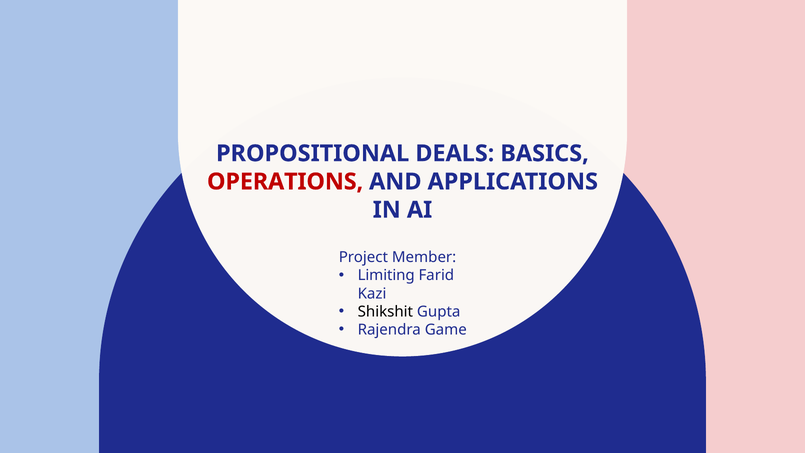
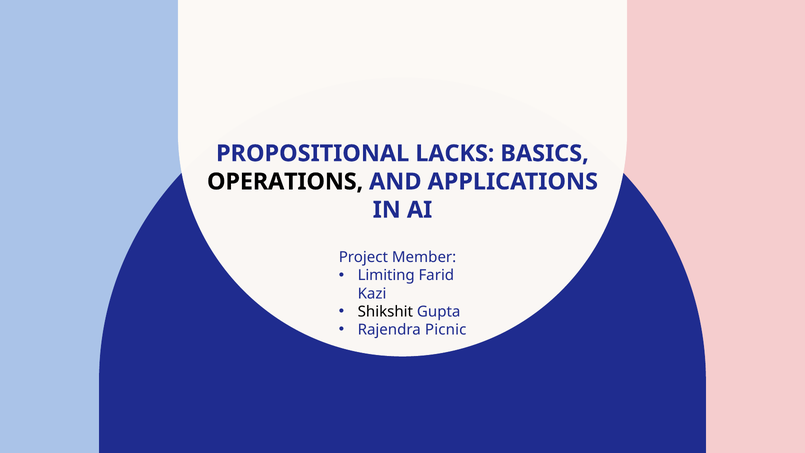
DEALS: DEALS -> LACKS (455, 153)
OPERATIONS colour: red -> black (285, 182)
Game: Game -> Picnic (446, 330)
